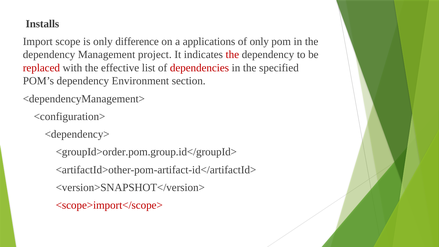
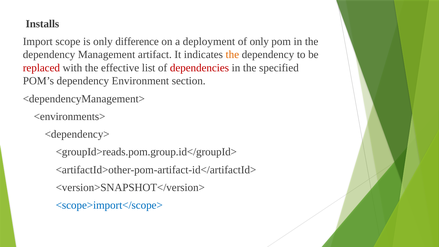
applications: applications -> deployment (209, 41)
project: project -> artifact (155, 55)
the colour: red -> orange (232, 55)
<configuration>: <configuration> -> <environments> (70, 117)
<groupId>order.pom.group.id</groupId>: <groupId>order.pom.group.id</groupId> -> <groupId>reads.pom.group.id</groupId> (146, 152)
<scope>import</scope> colour: red -> blue (109, 205)
